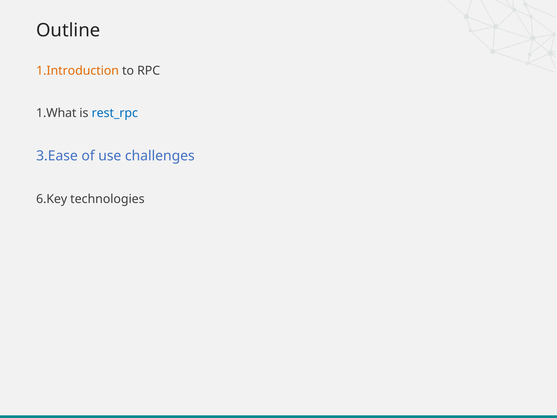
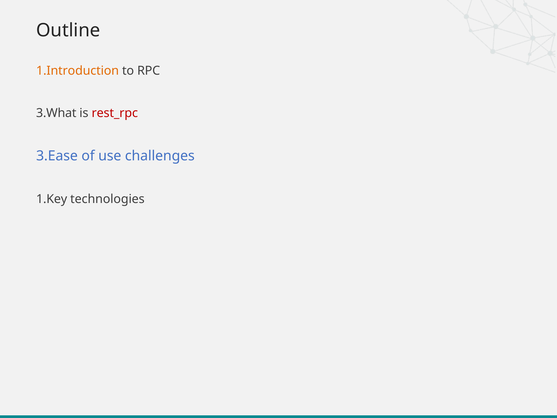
1.What: 1.What -> 3.What (56, 113)
rest_rpc colour: blue -> red (115, 113)
6.Key: 6.Key -> 1.Key (52, 199)
